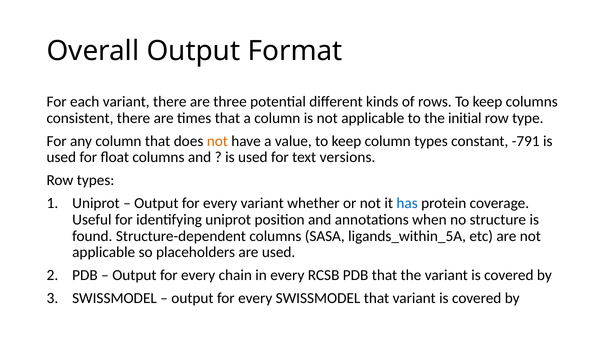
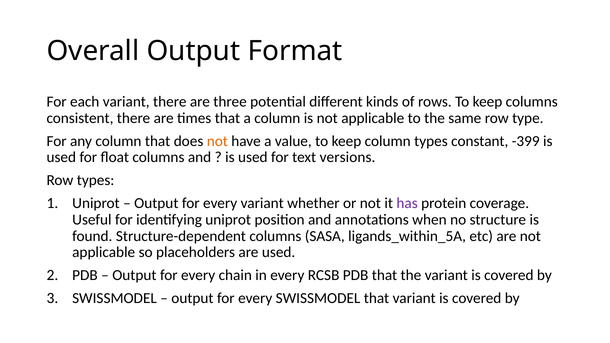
initial: initial -> same (465, 118)
-791: -791 -> -399 (526, 141)
has colour: blue -> purple (407, 203)
